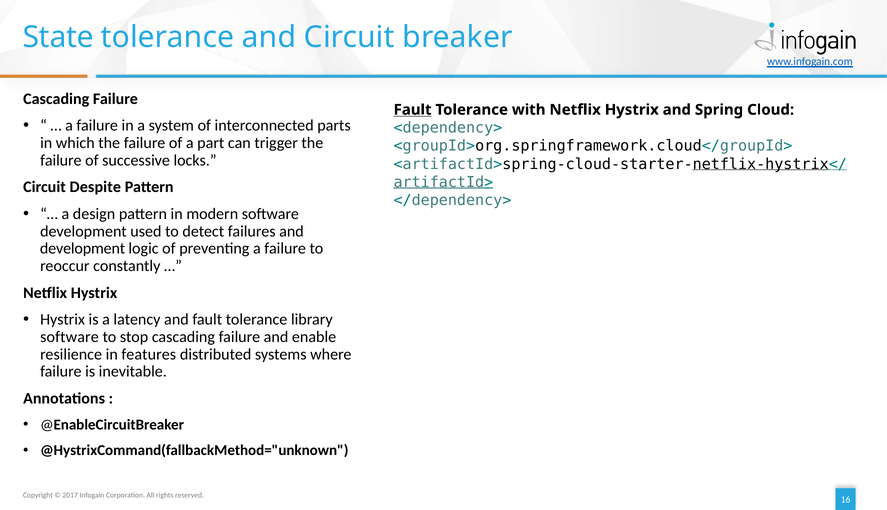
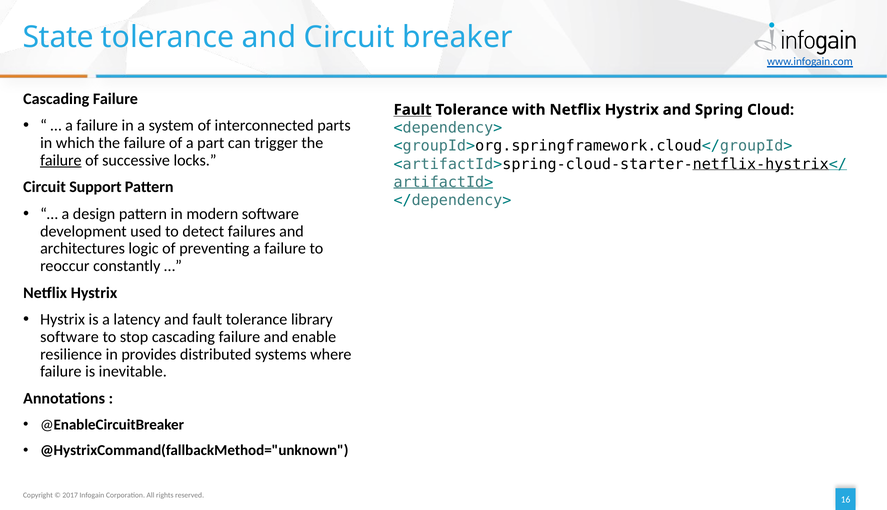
failure underline: none -> present (61, 160)
Despite: Despite -> Support (95, 187)
development: development -> architectures (83, 248)
features: features -> provides (149, 354)
